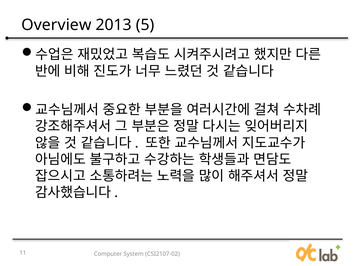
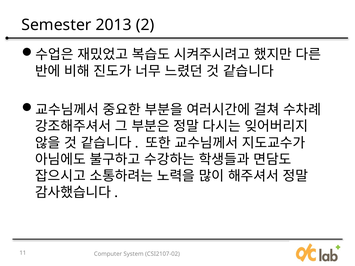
Overview: Overview -> Semester (56, 25)
5: 5 -> 2 (145, 25)
